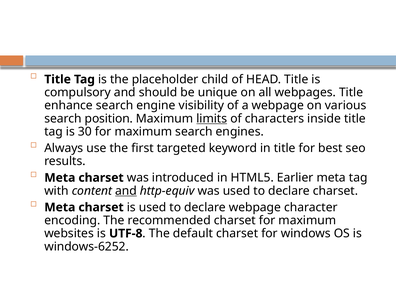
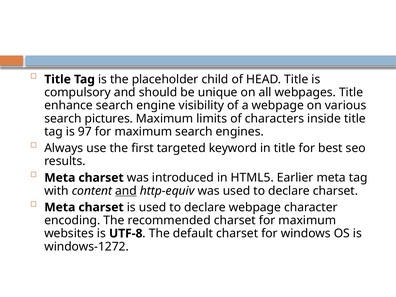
position: position -> pictures (109, 119)
limits underline: present -> none (212, 119)
30: 30 -> 97 (85, 132)
windows-6252: windows-6252 -> windows-1272 (87, 247)
